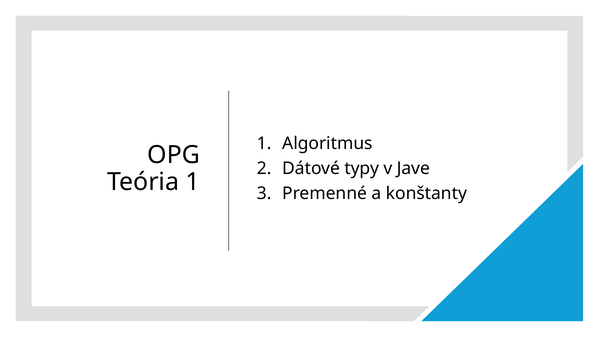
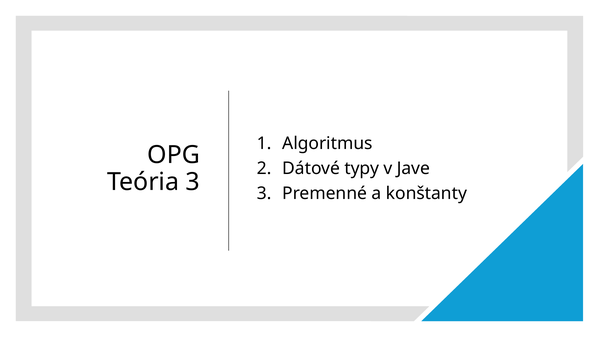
Teória 1: 1 -> 3 (193, 182)
